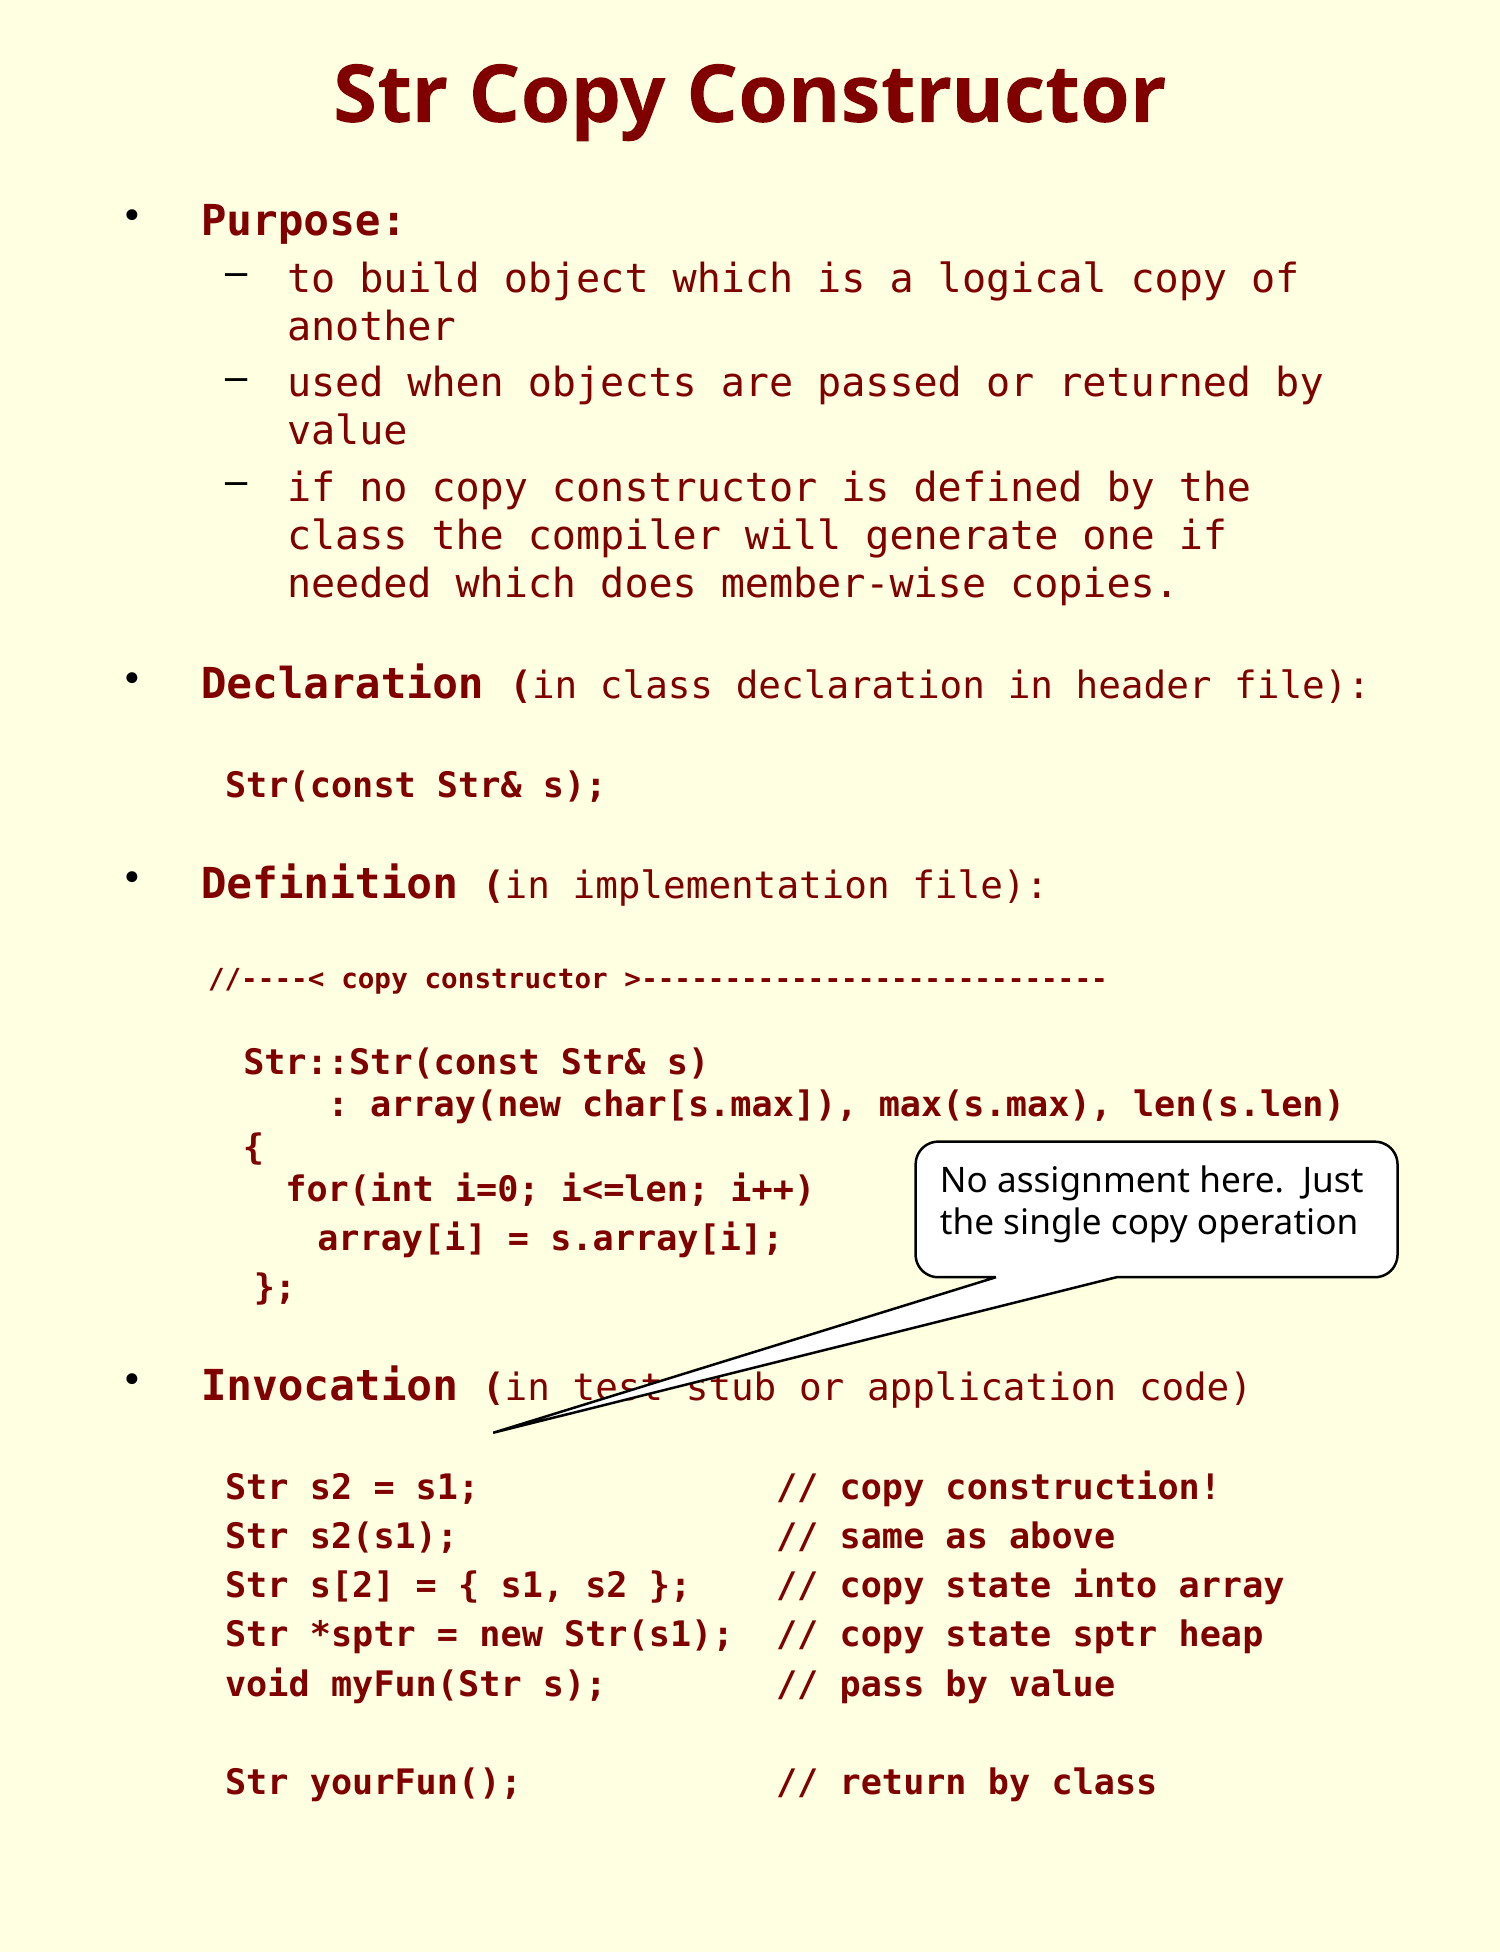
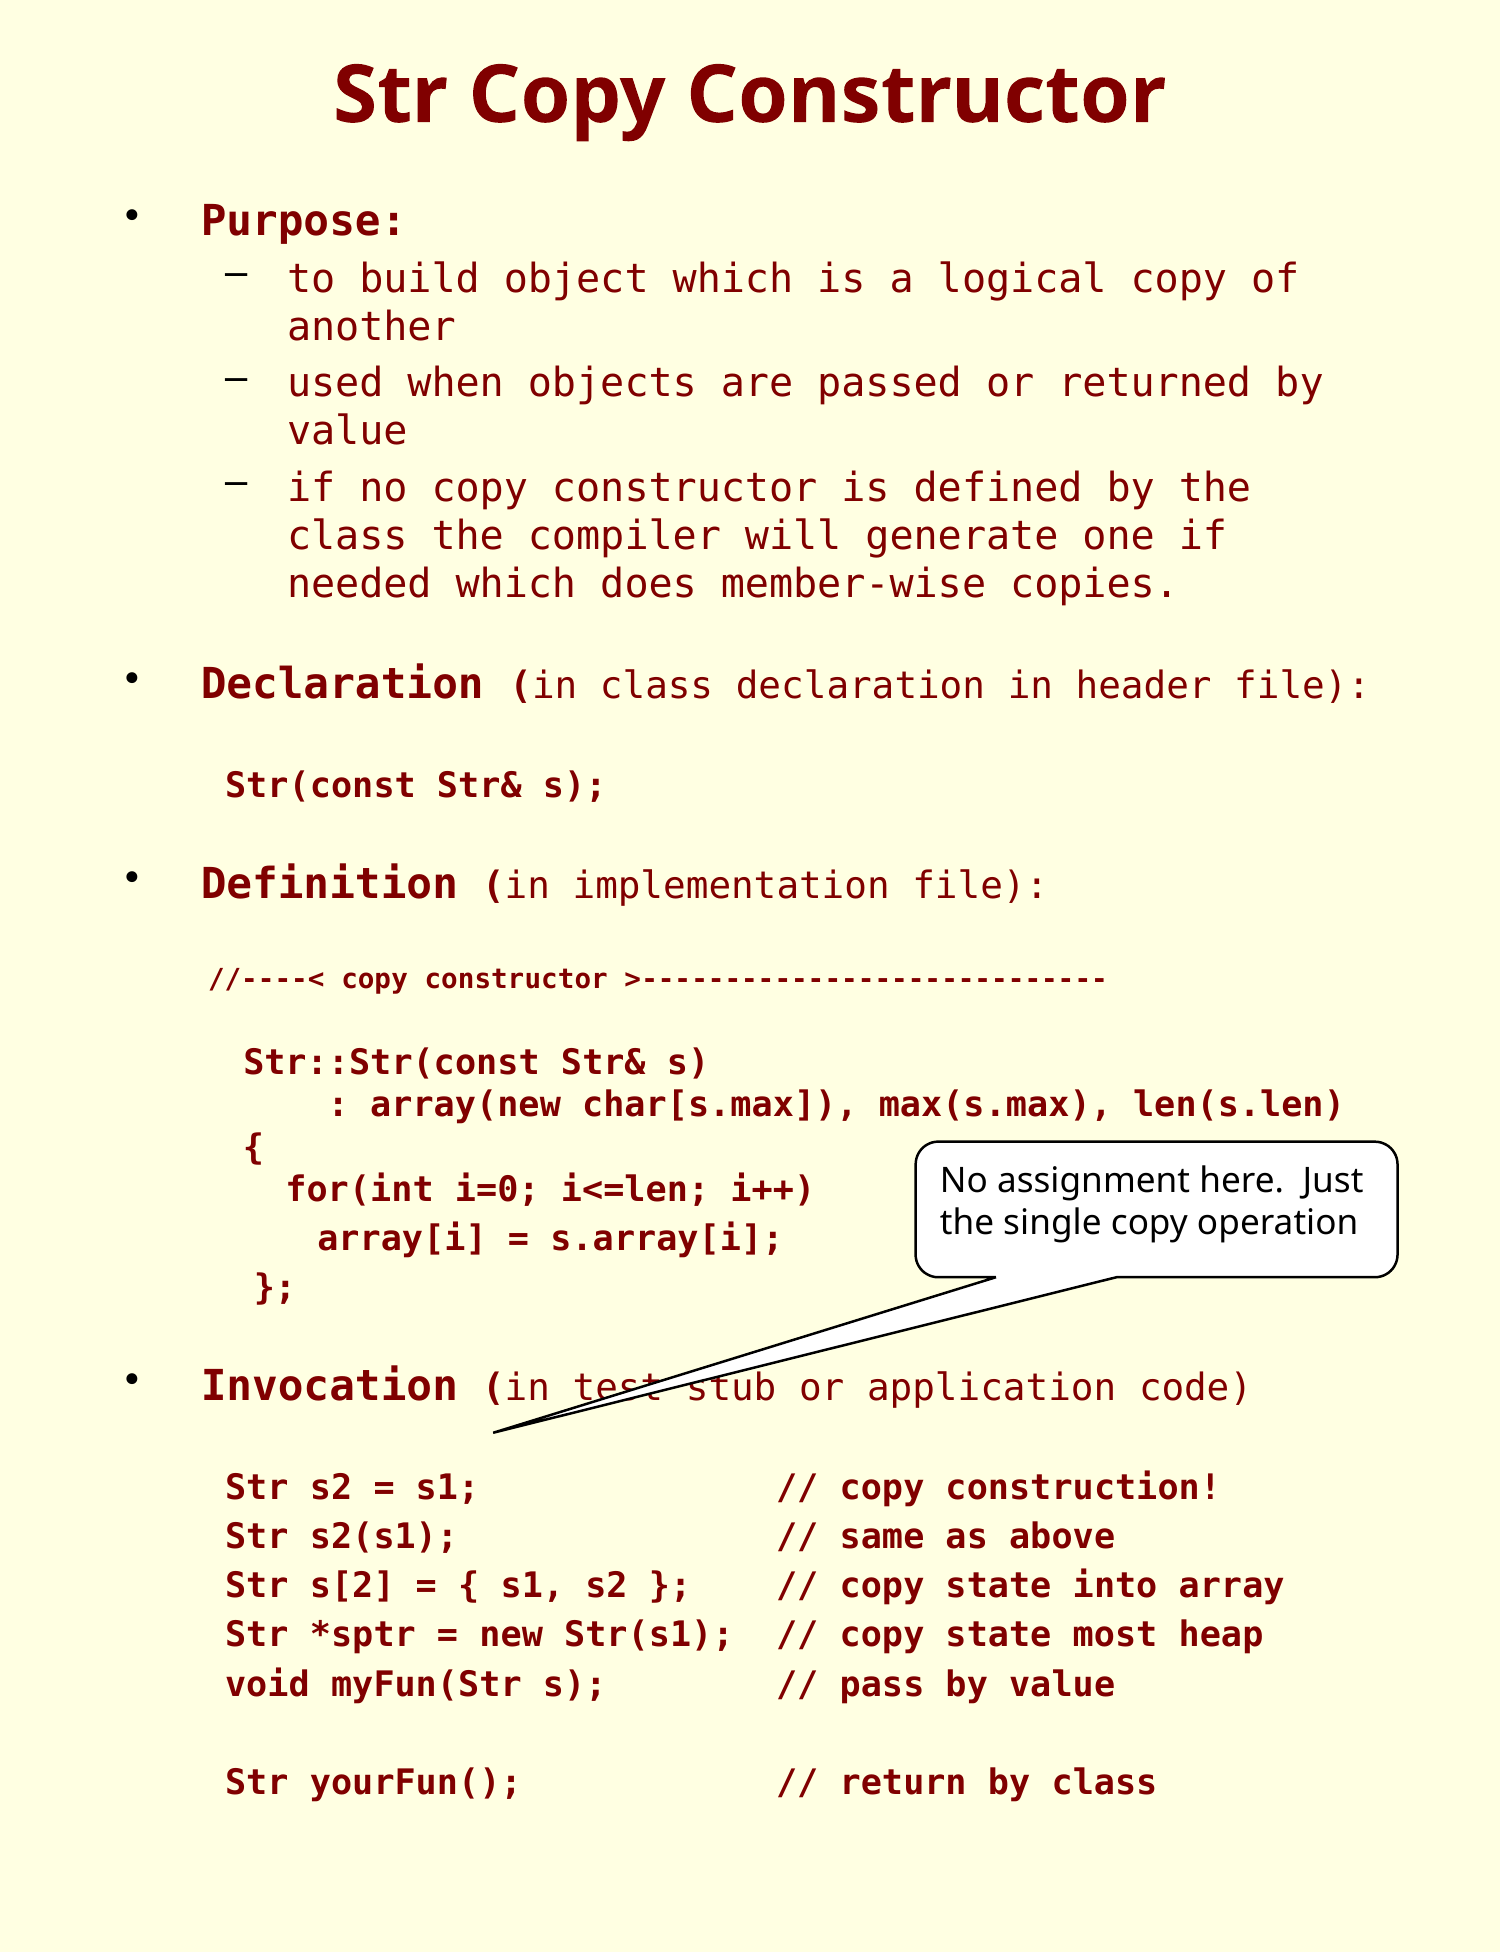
sptr: sptr -> most (1115, 1635)
